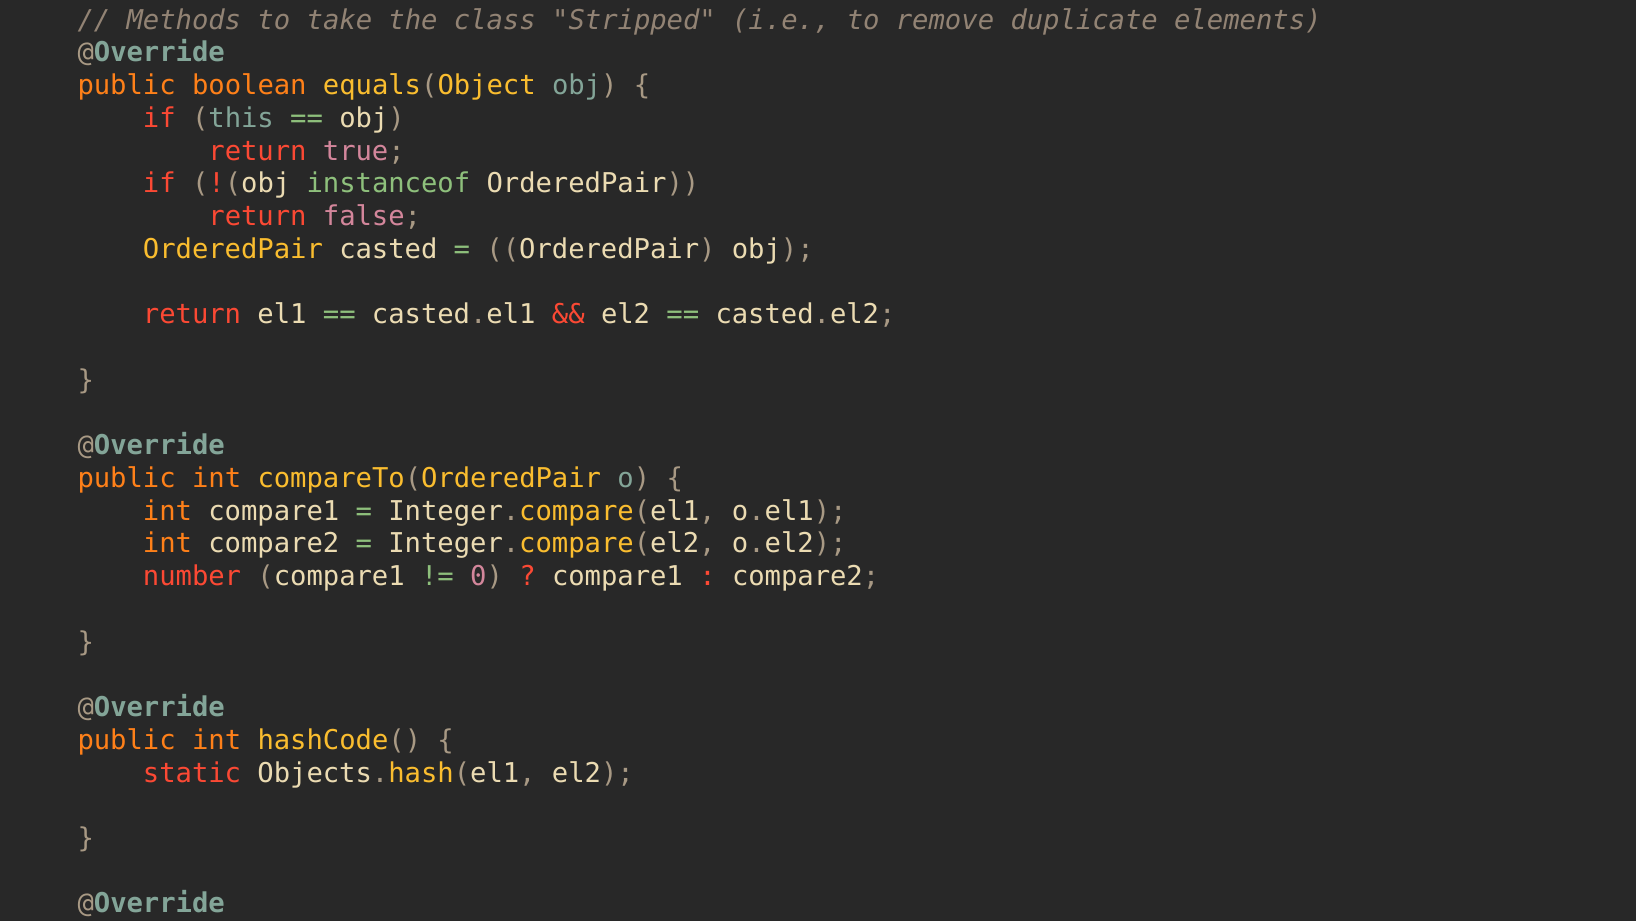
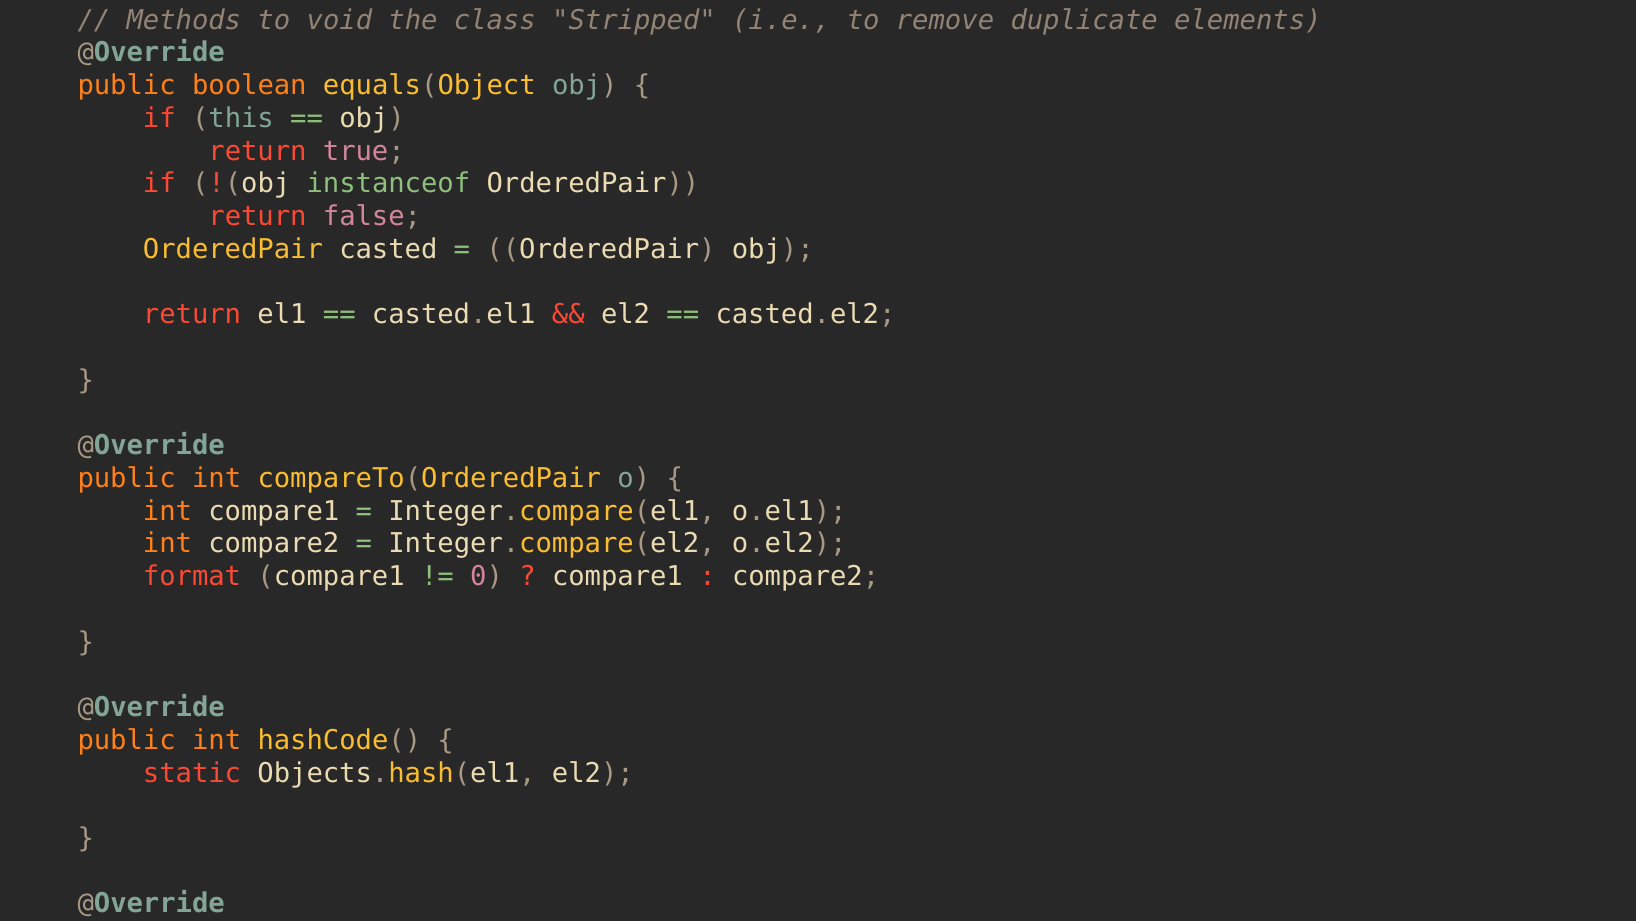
Methods to take: take -> void (339, 20)
number: number -> format (192, 576)
